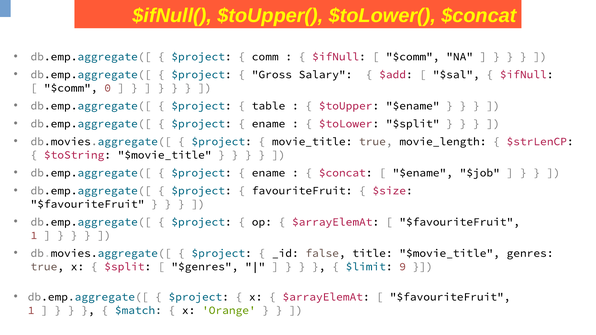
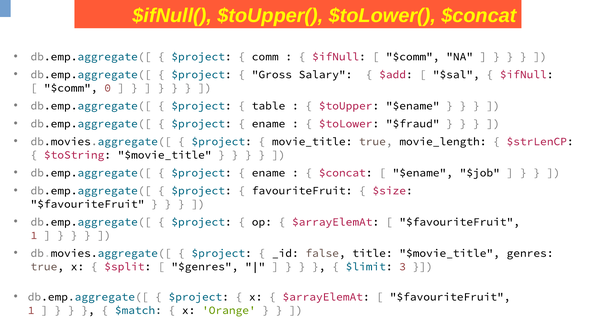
$toLower $split: $split -> $fraud (413, 124)
9: 9 -> 3 (403, 267)
